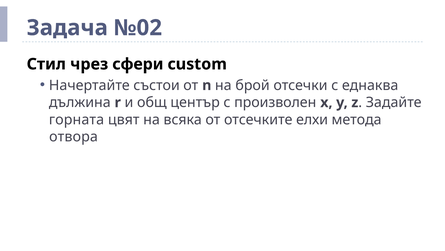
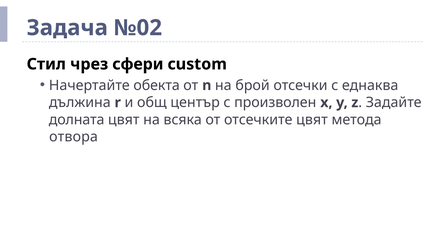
състои: състои -> обекта (157, 85)
горната: горната -> долната (77, 119)
отсечките елхи: елхи -> цвят (312, 119)
